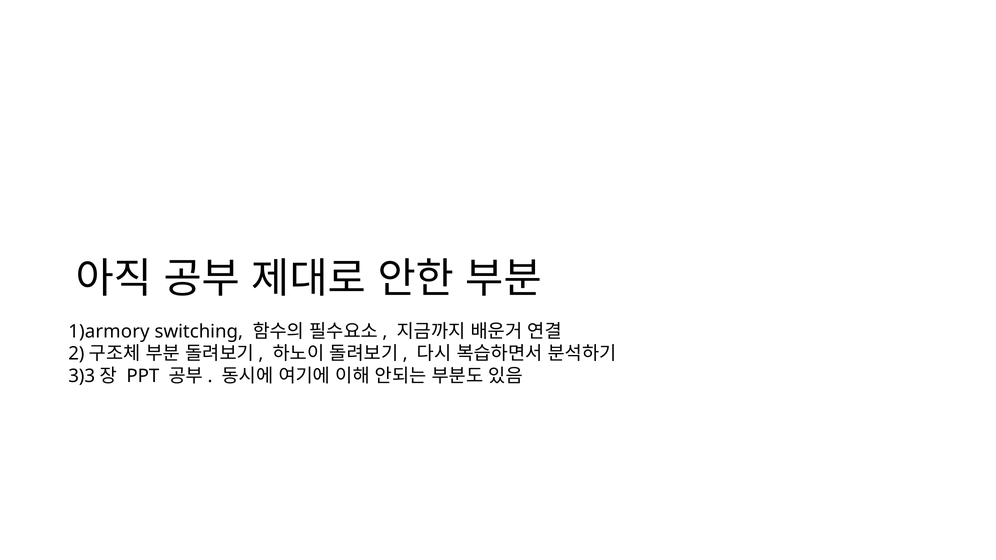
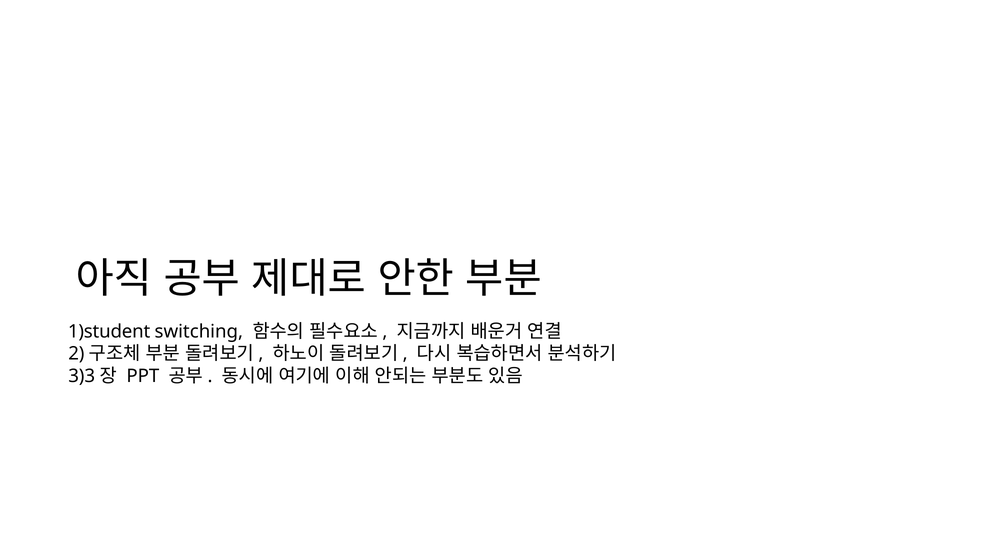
1)armory: 1)armory -> 1)student (109, 332)
